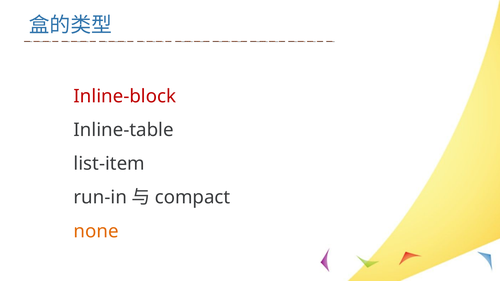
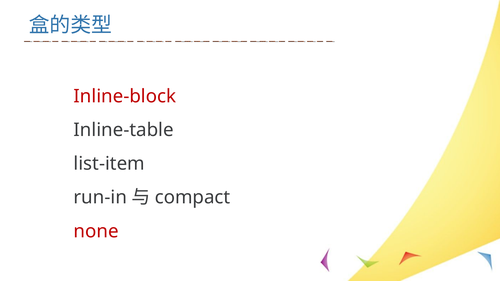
none colour: orange -> red (96, 231)
